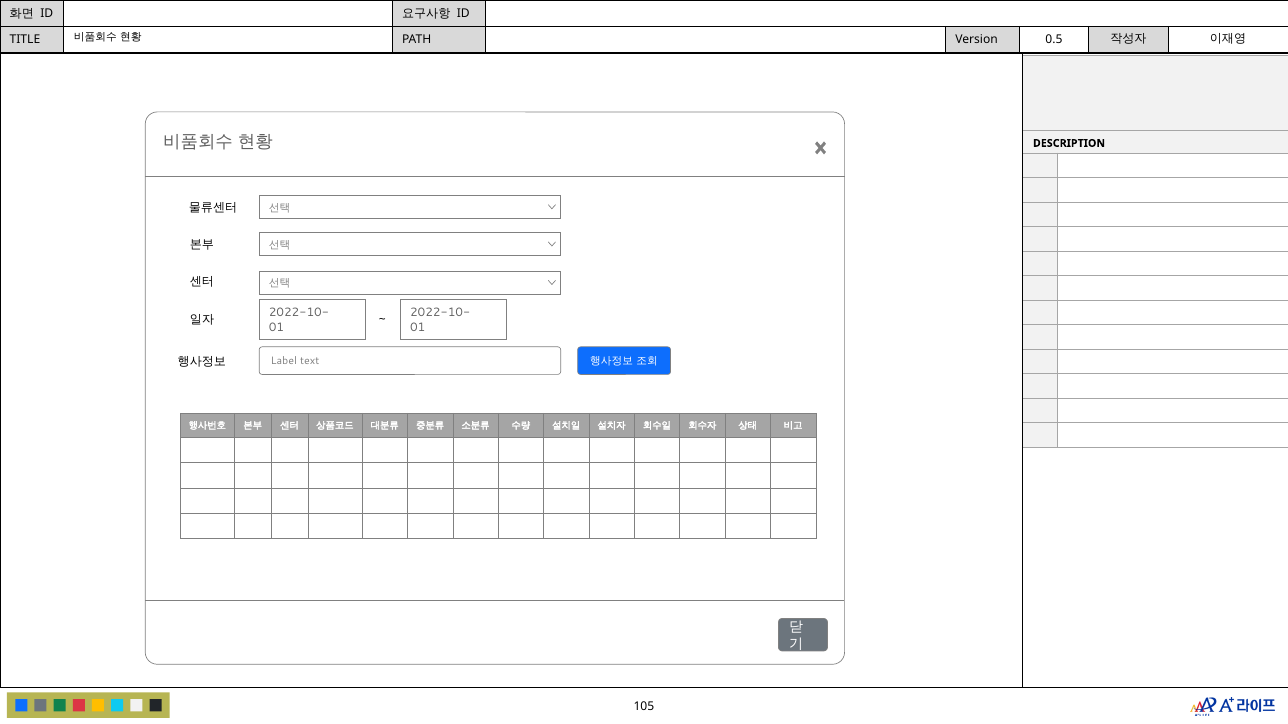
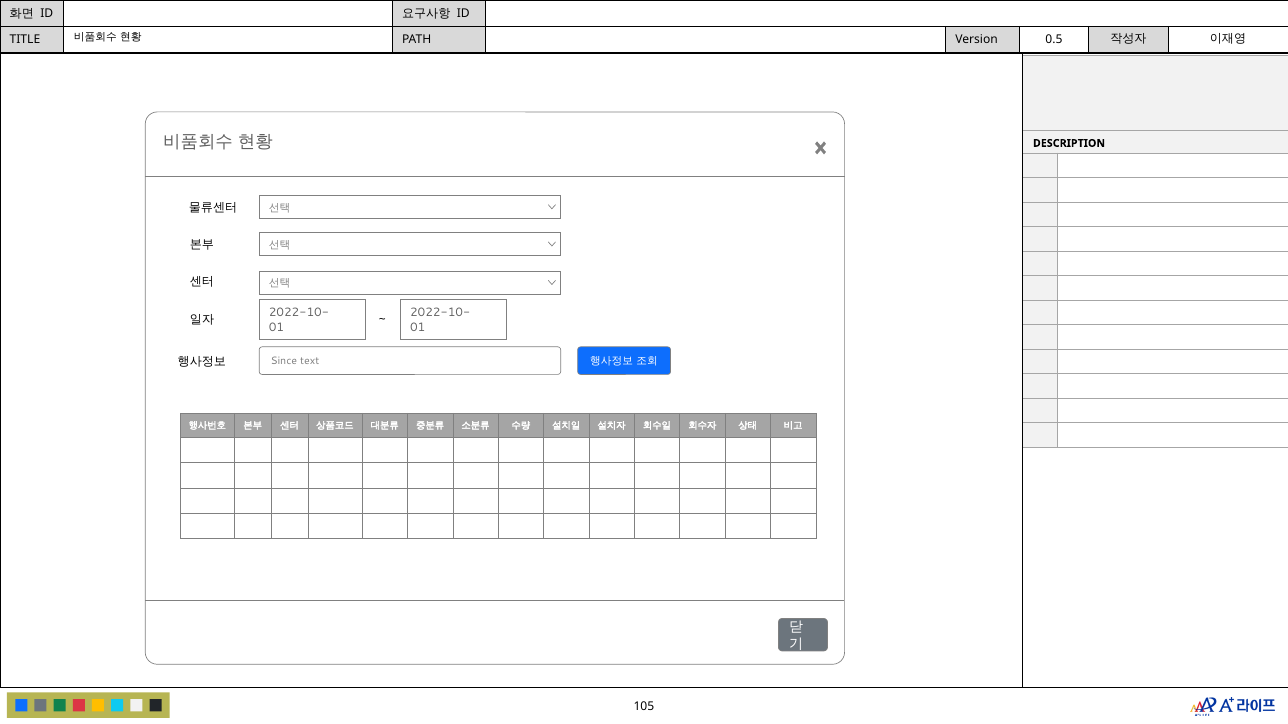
Label: Label -> Since (284, 362)
